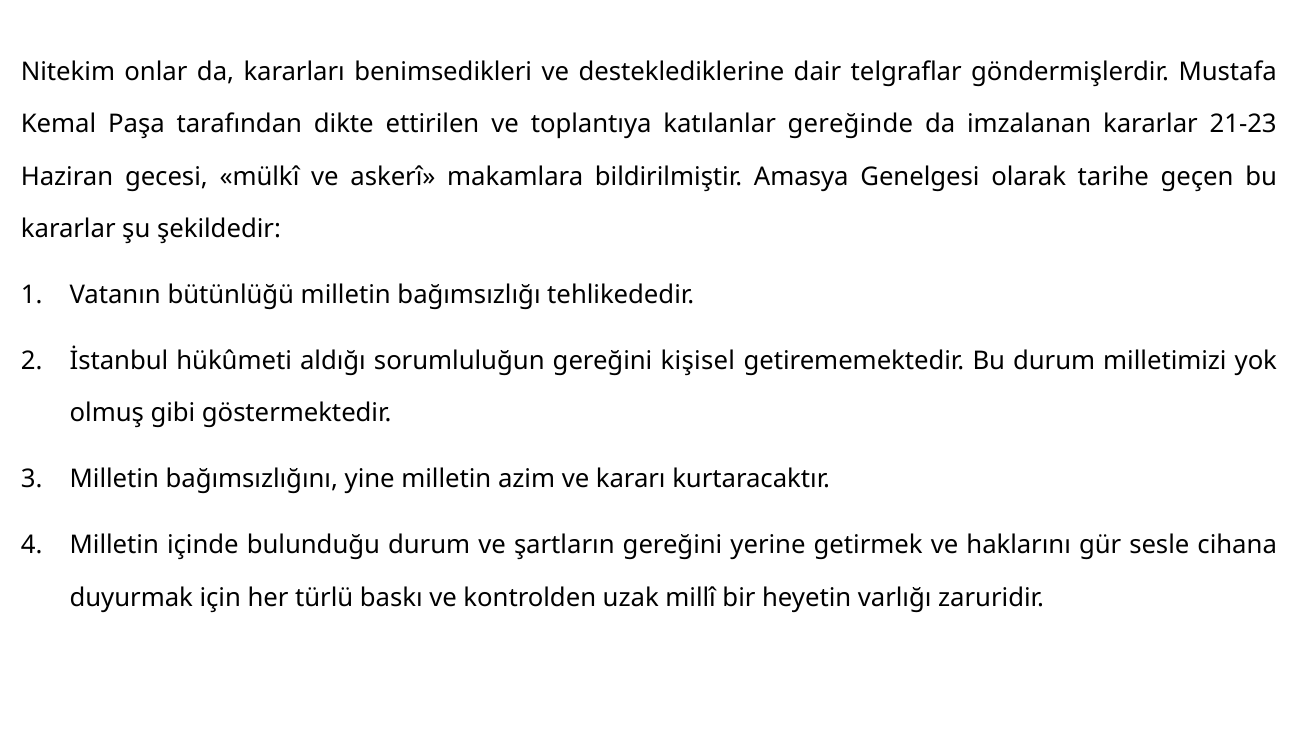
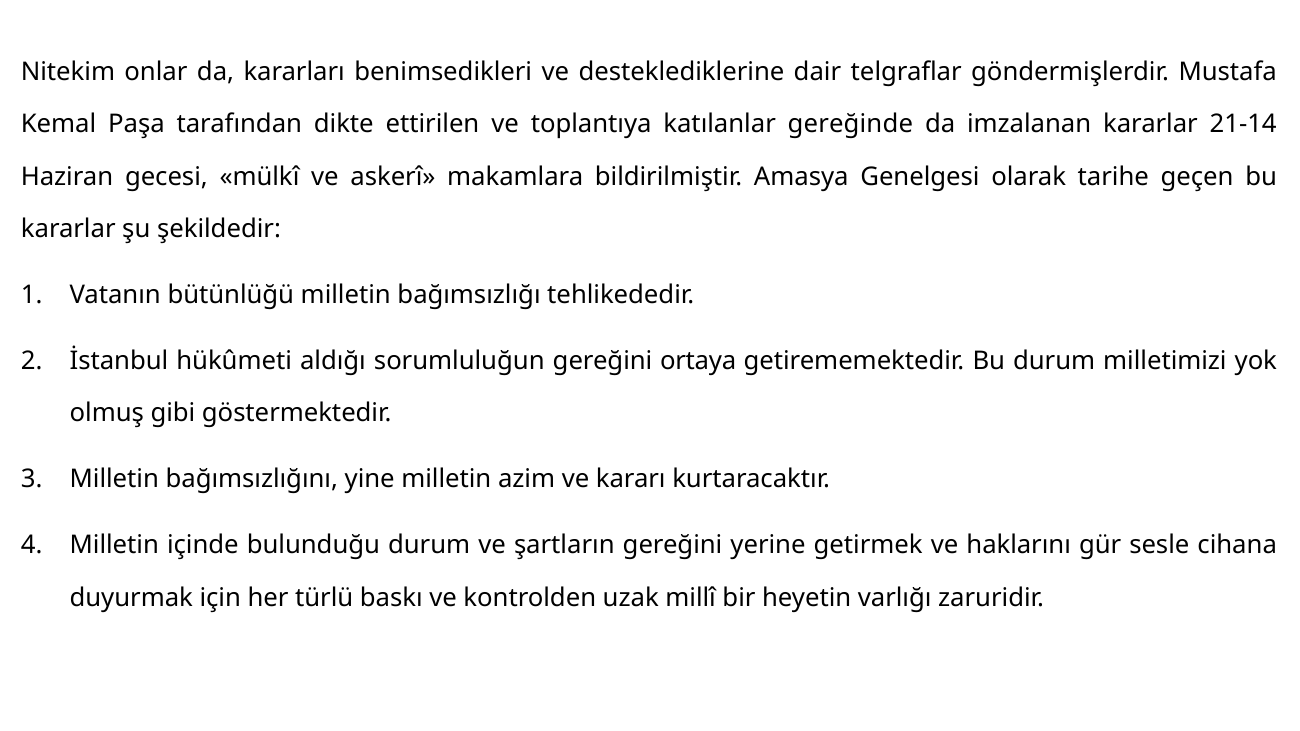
21-23: 21-23 -> 21-14 (1243, 124)
kişisel: kişisel -> ortaya (698, 361)
